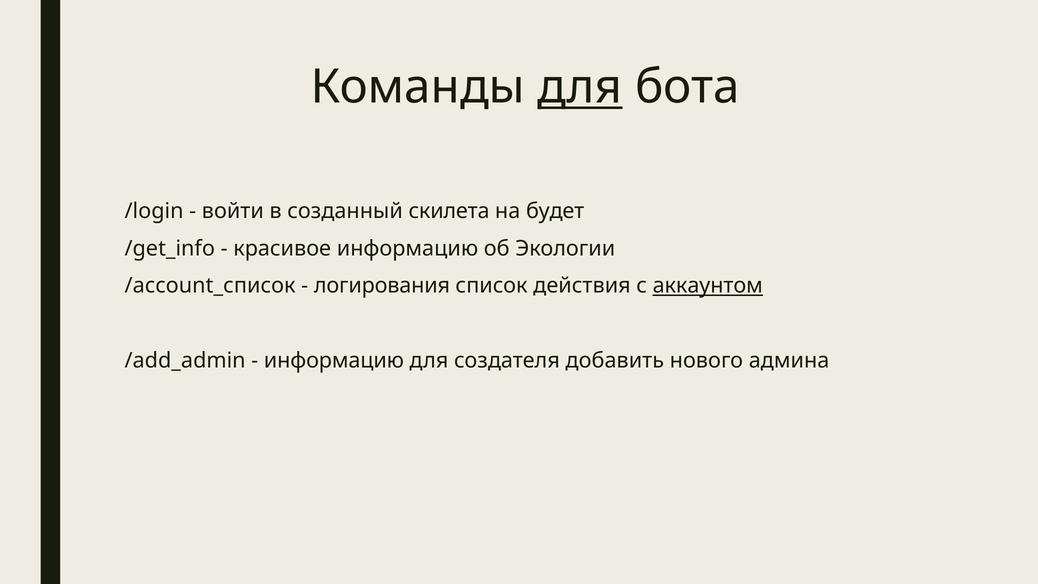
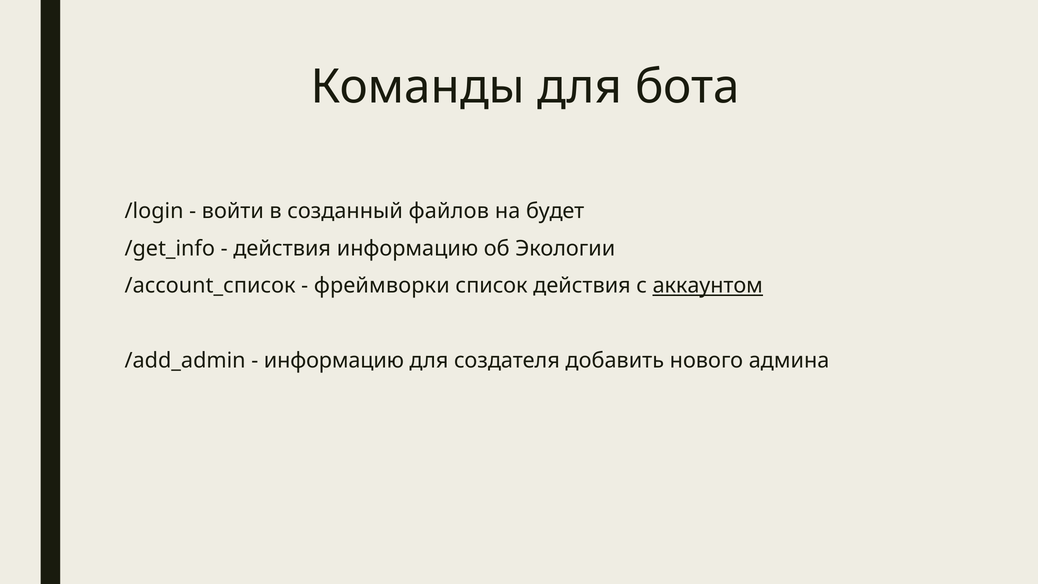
для underline: present -> none (580, 87)
скилета: скилета -> файлов (449, 211)
красивое: красивое -> действия (282, 248)
логирования: логирования -> фреймворки (382, 286)
